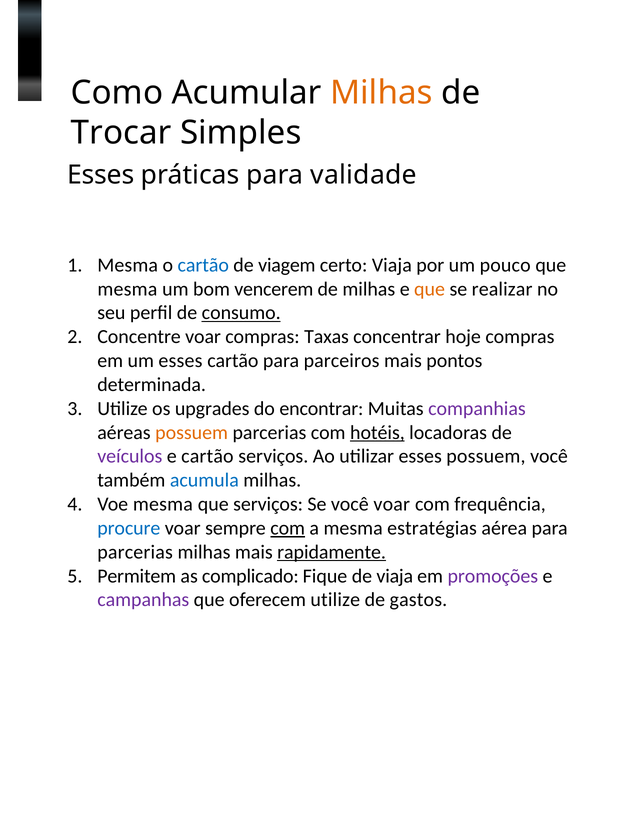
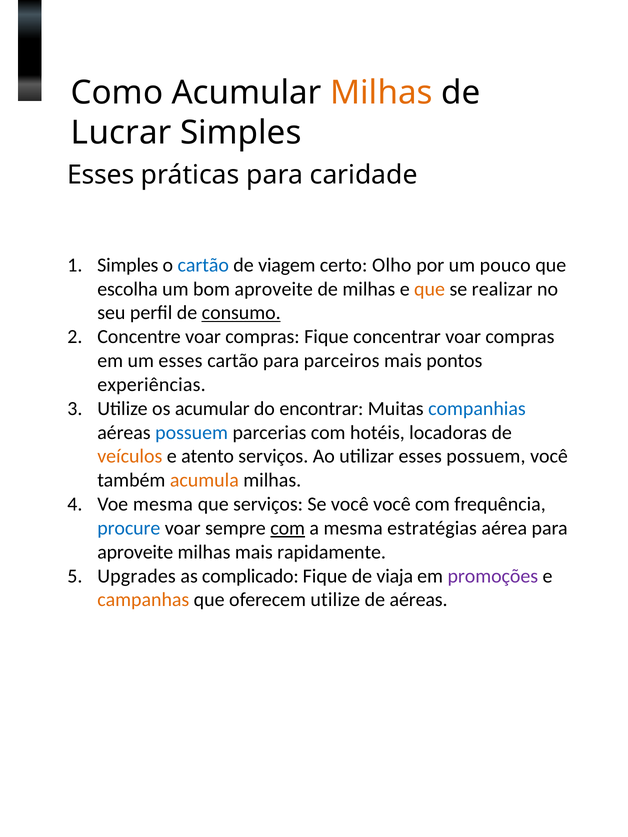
Trocar: Trocar -> Lucrar (121, 133)
validade: validade -> caridade (364, 175)
Mesma: Mesma -> Simples (128, 265)
certo Viaja: Viaja -> Olho (392, 265)
mesma: mesma -> escolha (128, 289)
bom vencerem: vencerem -> aproveite (274, 289)
compras Taxas: Taxas -> Fique (326, 337)
concentrar hoje: hoje -> voar (463, 337)
determinada: determinada -> experiências (152, 385)
os upgrades: upgrades -> acumular (212, 409)
companhias colour: purple -> blue (477, 409)
possuem colour: orange -> blue (192, 433)
hotéis underline: present -> none (377, 433)
veículos colour: purple -> orange (130, 457)
e cartão: cartão -> atento (208, 457)
acumula colour: blue -> orange (204, 480)
você voar: voar -> você (392, 504)
parcerias: parcerias -> aproveite (135, 552)
rapidamente underline: present -> none (332, 552)
Permitem: Permitem -> Upgrades (137, 576)
campanhas colour: purple -> orange (143, 600)
de gastos: gastos -> aéreas (419, 600)
